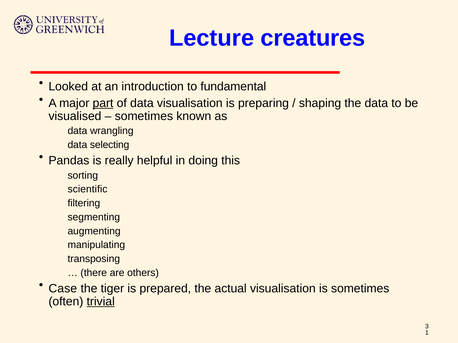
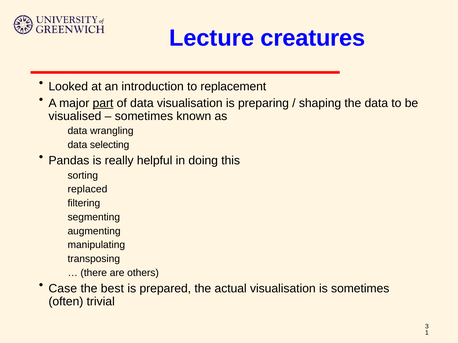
fundamental: fundamental -> replacement (233, 87)
scientific: scientific -> replaced (88, 190)
tiger: tiger -> best (112, 289)
trivial underline: present -> none (101, 302)
